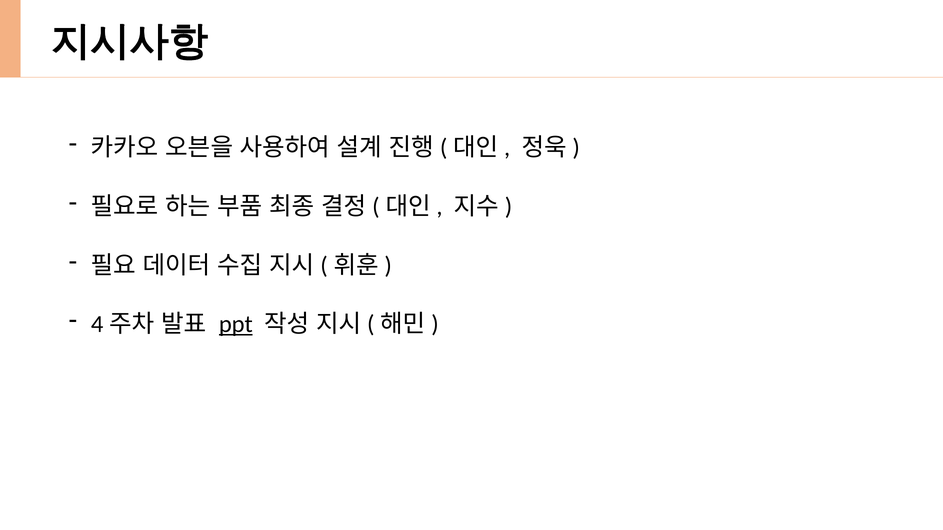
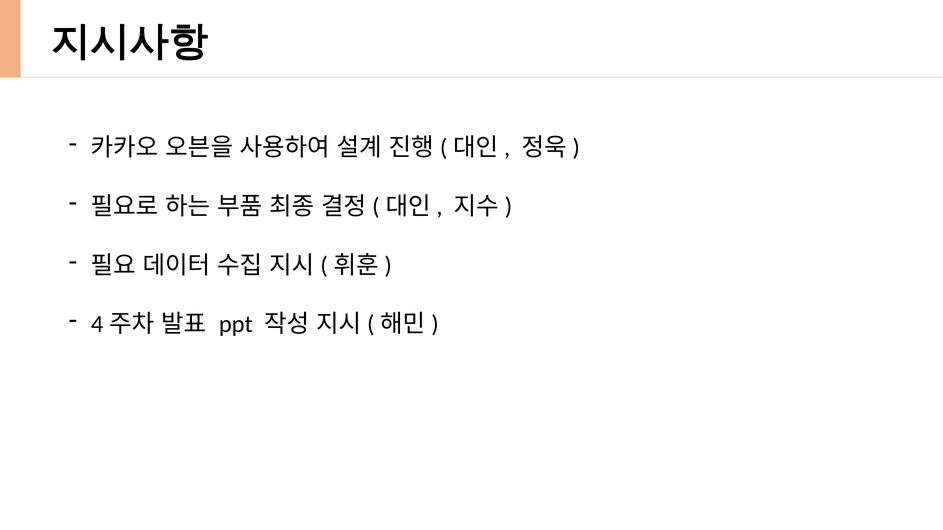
ppt underline: present -> none (236, 325)
